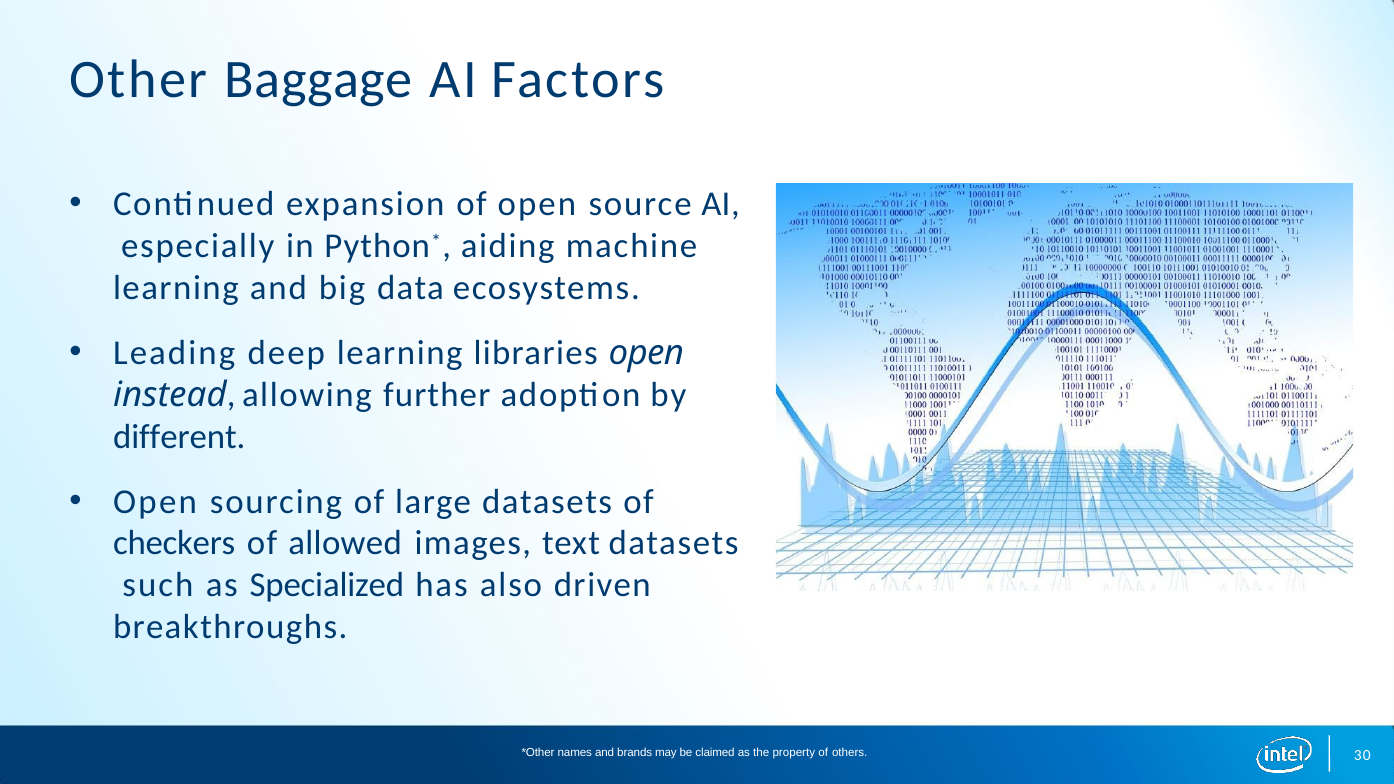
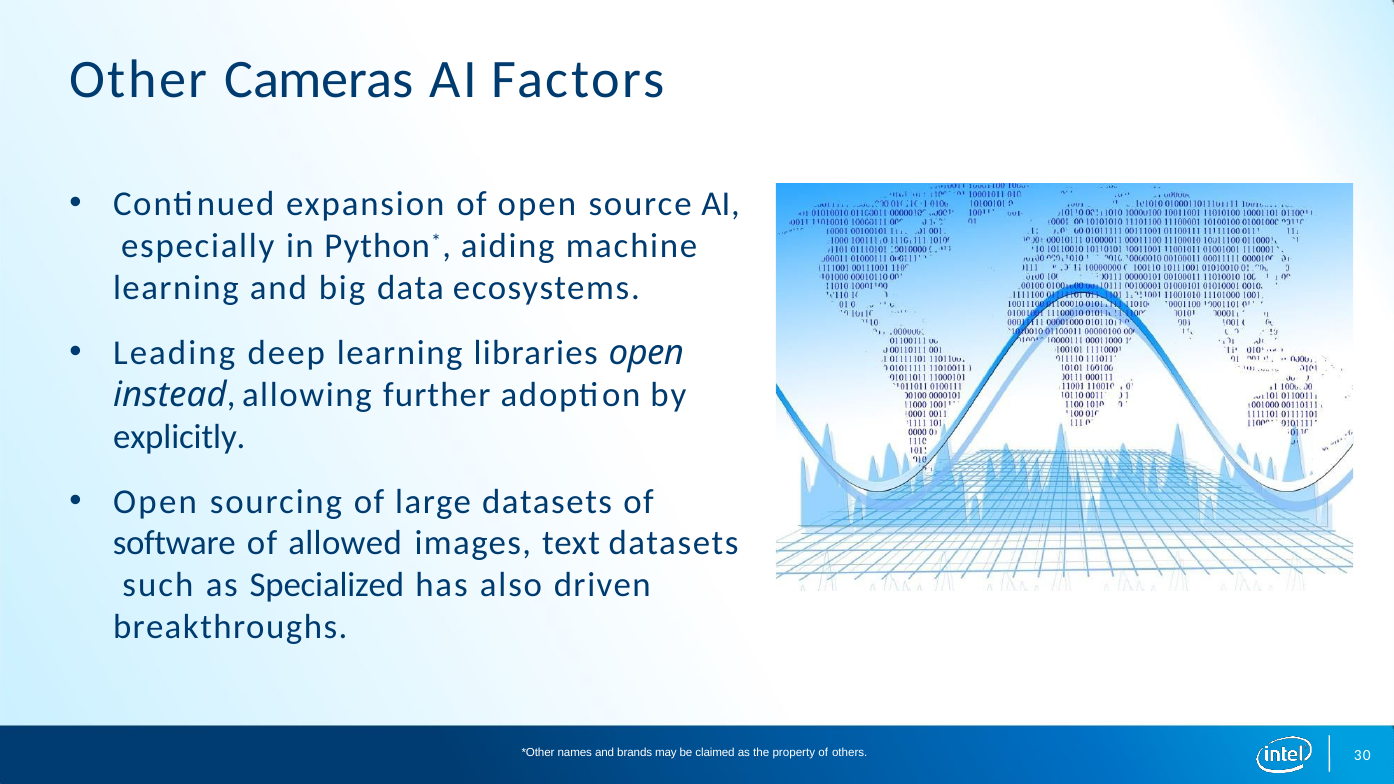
Baggage: Baggage -> Cameras (319, 79)
different: different -> explicitly (179, 437)
checkers: checkers -> software (174, 544)
